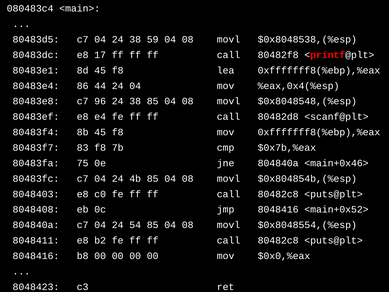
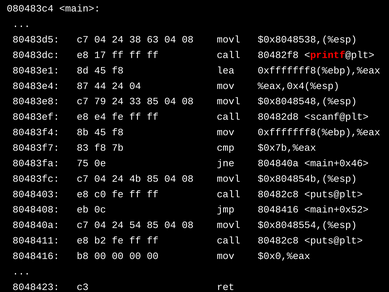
59: 59 -> 63 (153, 39)
86: 86 -> 87 (83, 86)
96: 96 -> 79 (100, 101)
38: 38 -> 33 (135, 101)
